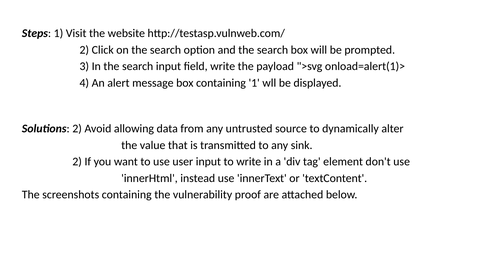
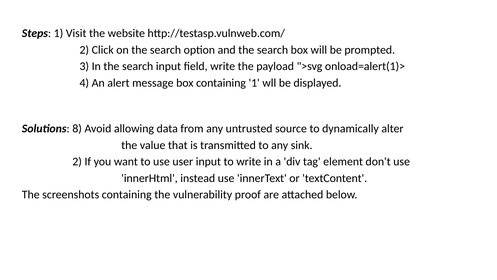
Solutions 2: 2 -> 8 (77, 128)
